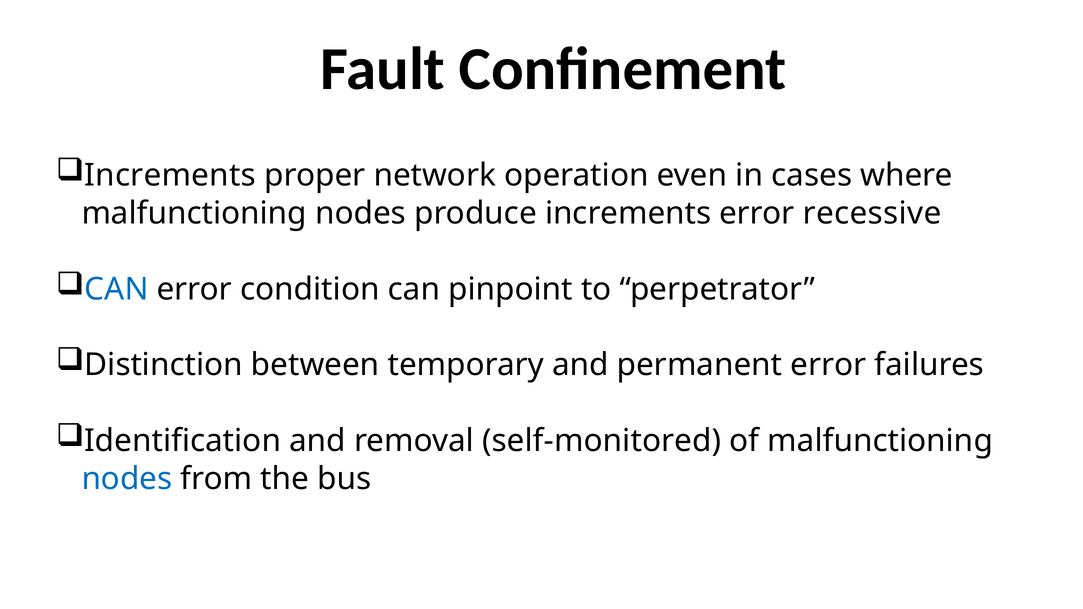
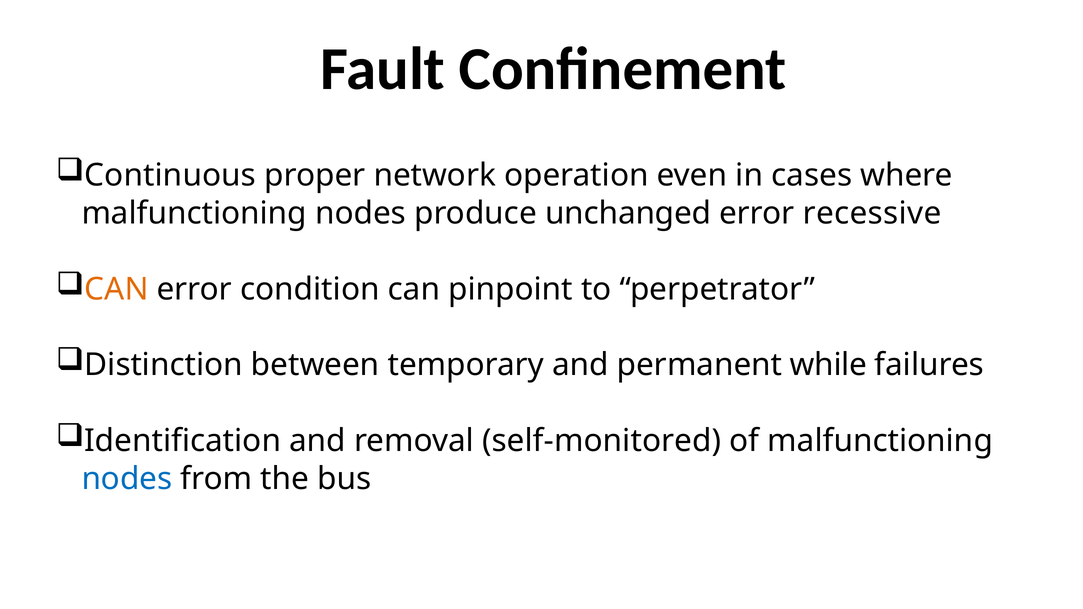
Increments: Increments -> Continuous (170, 176)
produce increments: increments -> unchanged (628, 213)
CAN colour: blue -> orange (116, 289)
permanent error: error -> while (829, 365)
